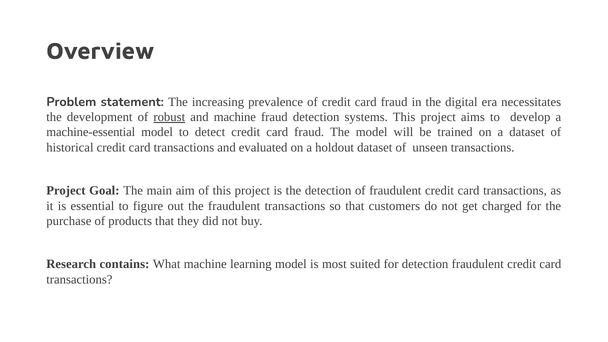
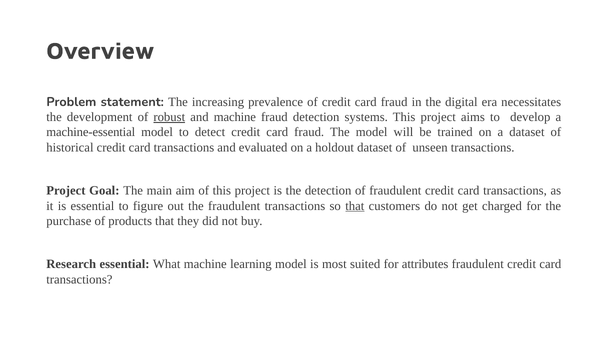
that underline: none -> present (355, 206)
Research contains: contains -> essential (125, 264)
for detection: detection -> attributes (425, 264)
